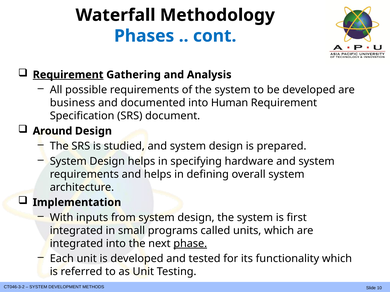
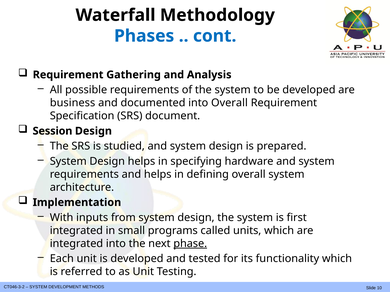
Requirement underline: present -> none (68, 75)
into Human: Human -> Overall (229, 103)
Around: Around -> Session (52, 131)
